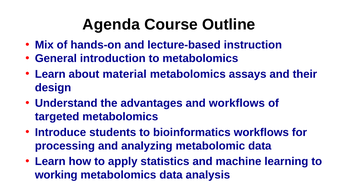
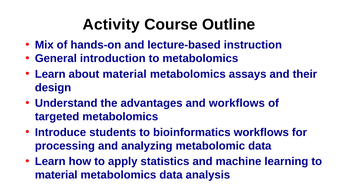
Agenda: Agenda -> Activity (111, 25)
working: working -> material (56, 175)
